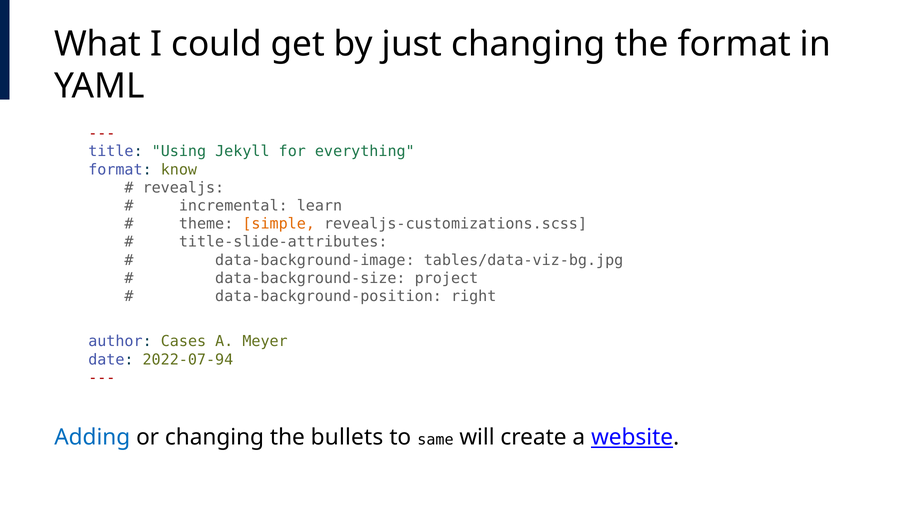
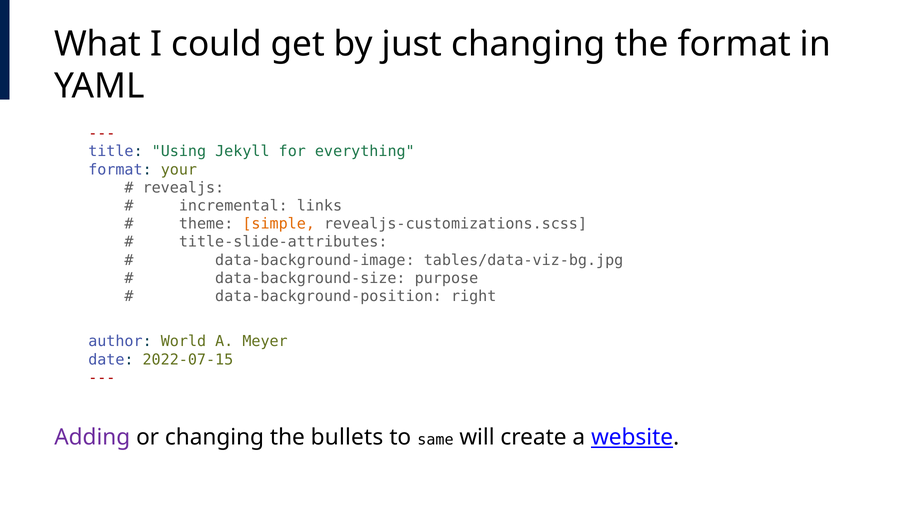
know: know -> your (179, 170)
learn: learn -> links (319, 206)
project: project -> purpose (446, 278)
Cases: Cases -> World (183, 342)
2022-07-94: 2022-07-94 -> 2022-07-15 (188, 360)
Adding colour: blue -> purple (92, 437)
